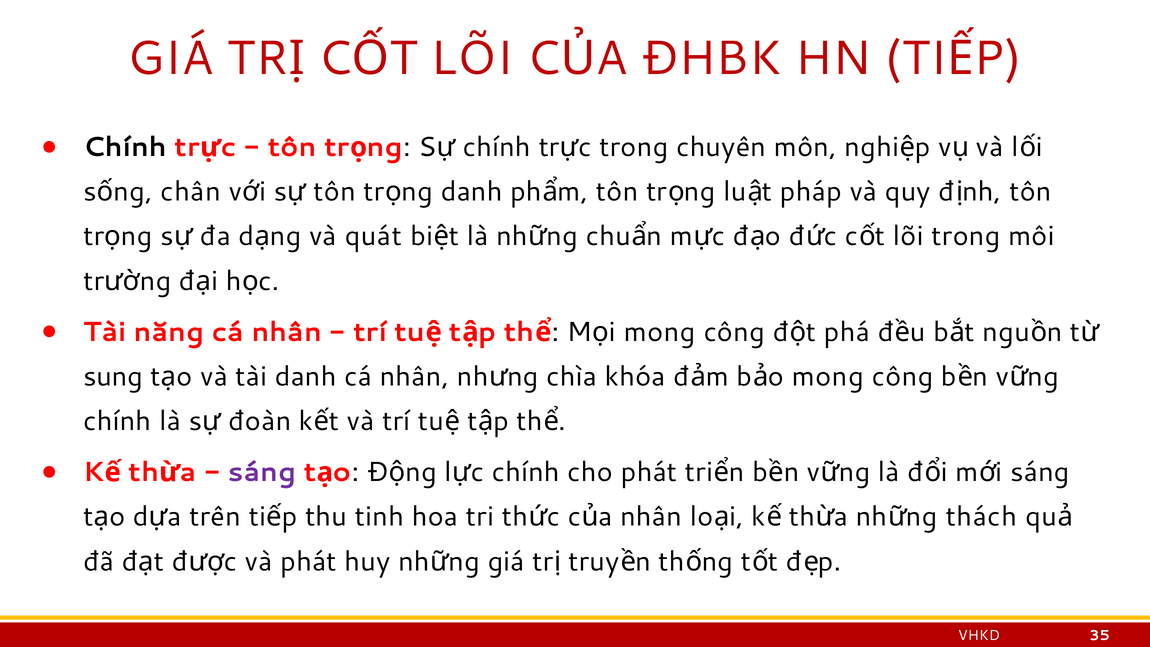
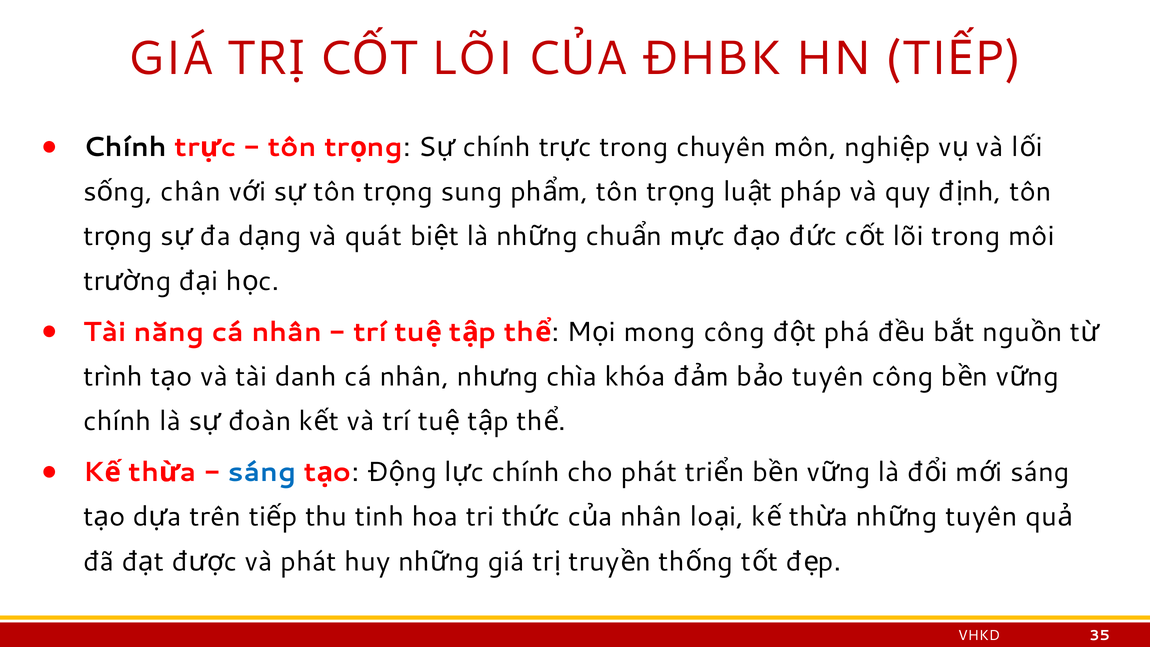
danh: danh -> sung (471, 192)
sung: sung -> trình (113, 377)
mong: mong -> tuyên (828, 377)
sáng colour: purple -> blue (262, 472)
thách: thách -> tuyên (981, 517)
